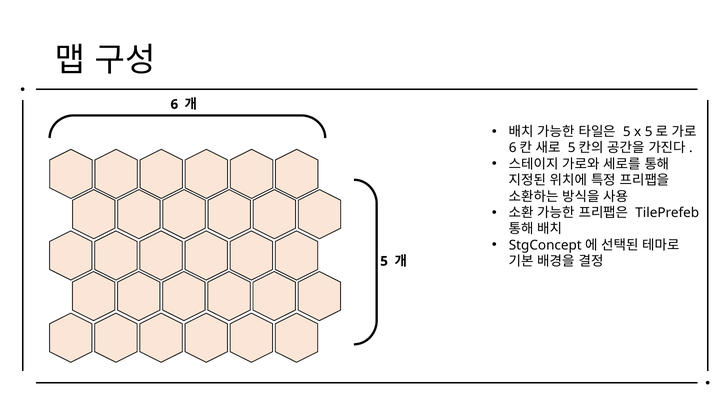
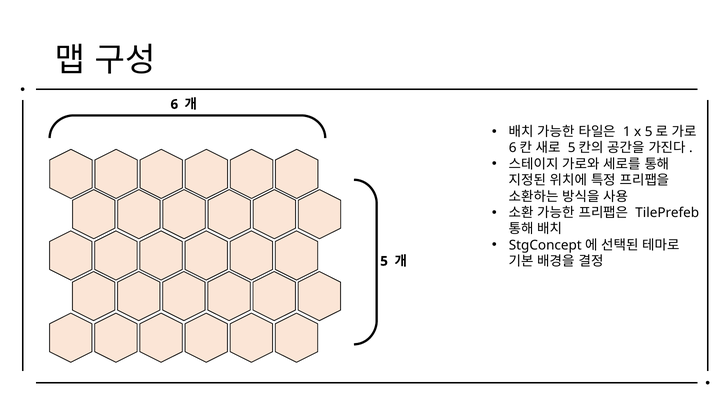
5: 5 -> 1 (627, 132)
